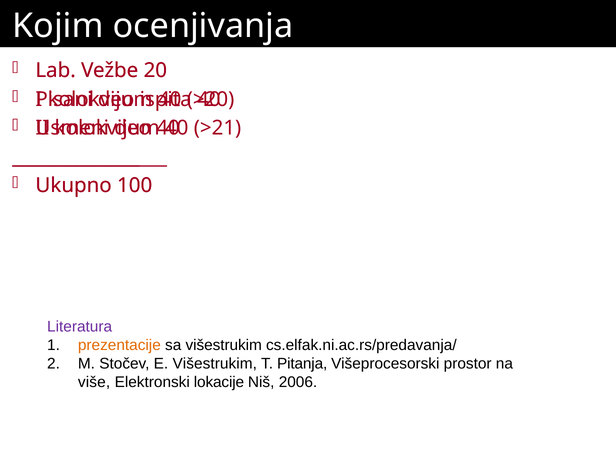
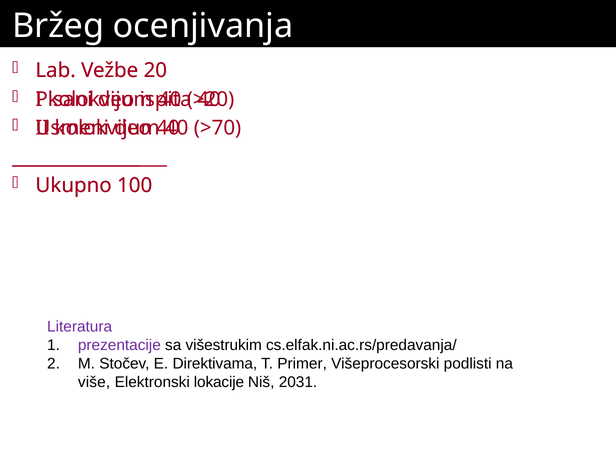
Kojim: Kojim -> Bržeg (58, 26)
>21: >21 -> >70 (218, 128)
prezentacije colour: orange -> purple (119, 345)
E Višestrukim: Višestrukim -> Direktivama (215, 364)
Pitanja: Pitanja -> Primer (302, 364)
prostor: prostor -> podlisti (468, 364)
2006: 2006 -> 2031 (298, 382)
